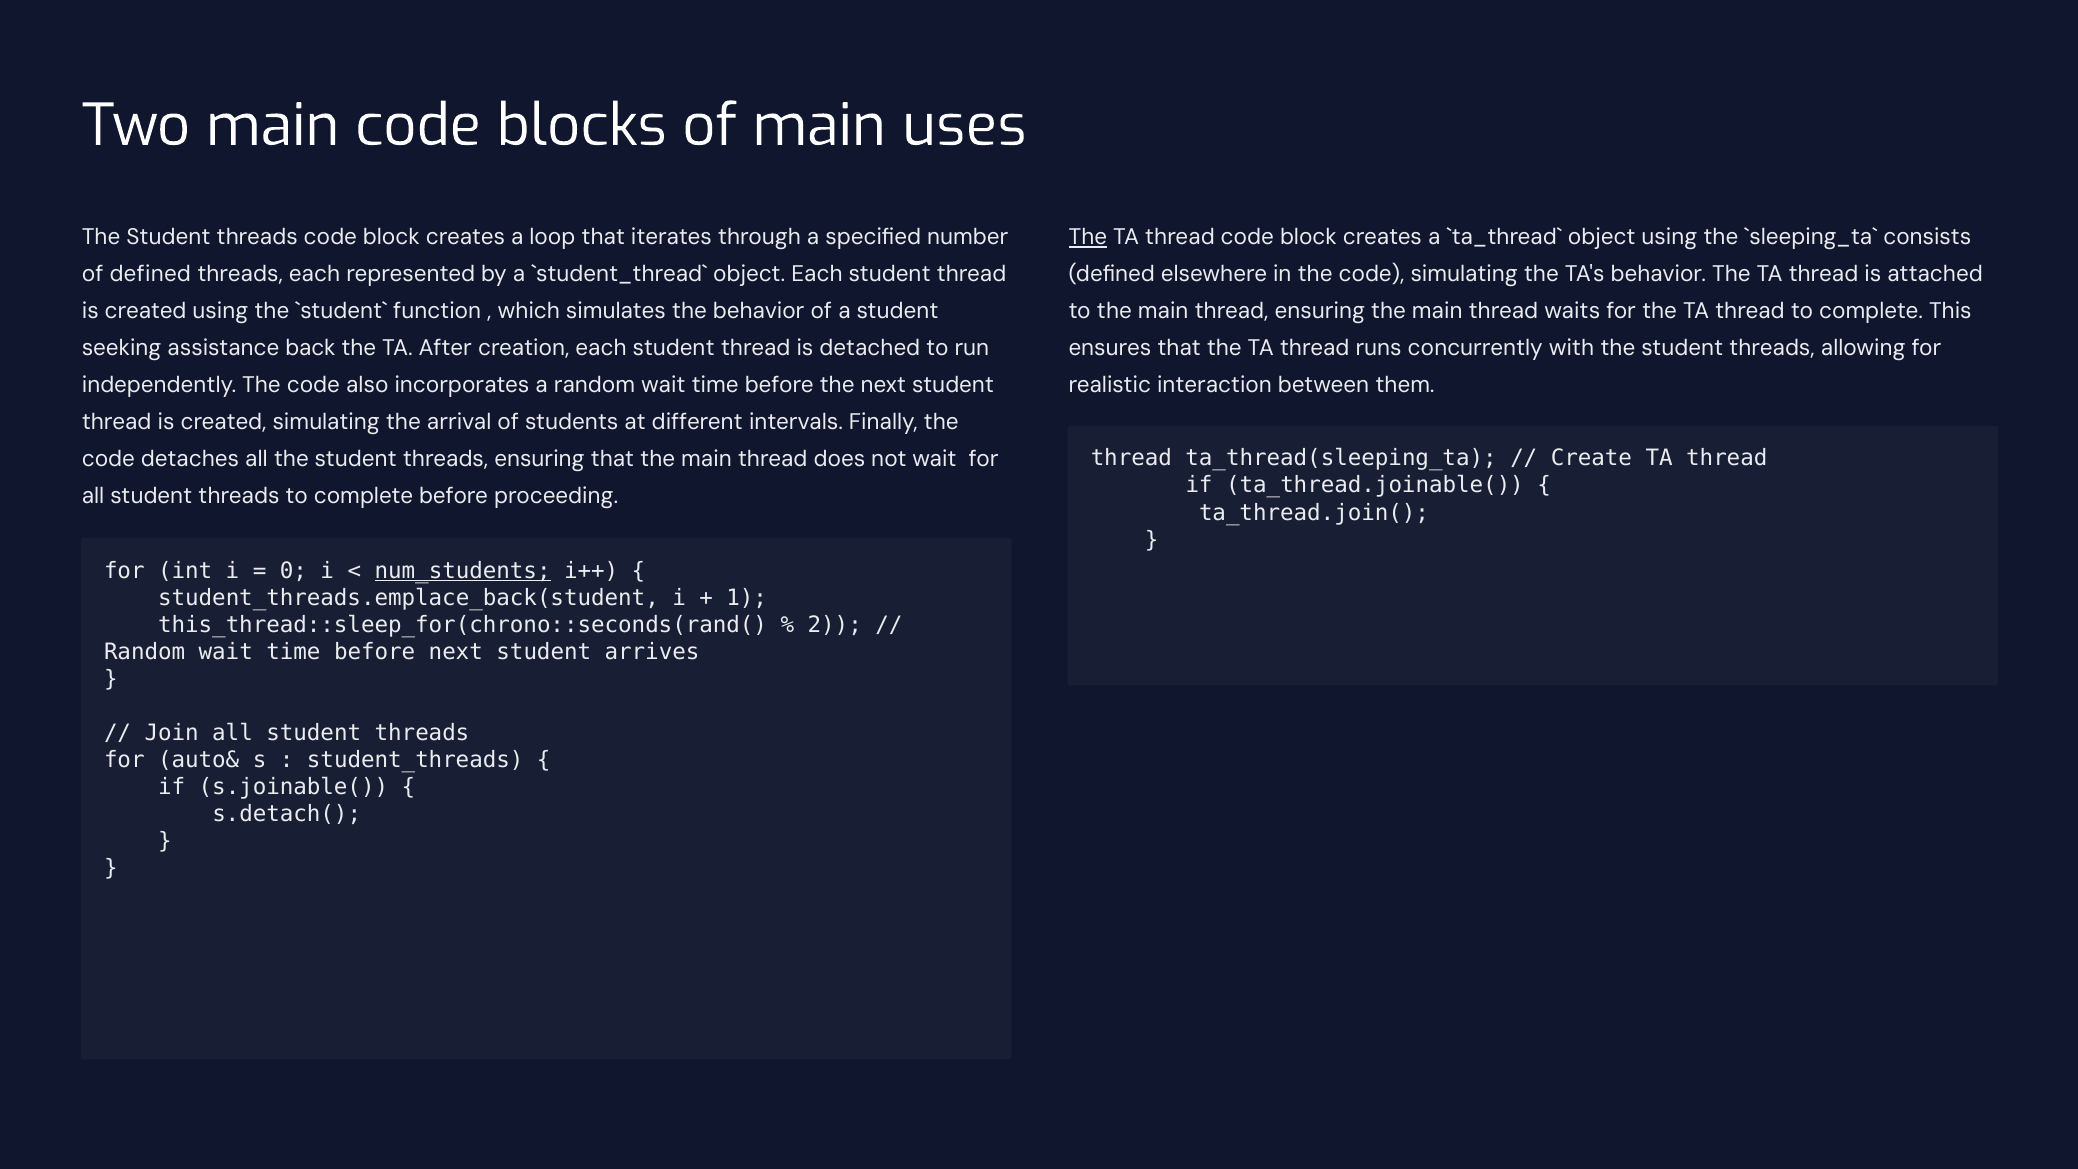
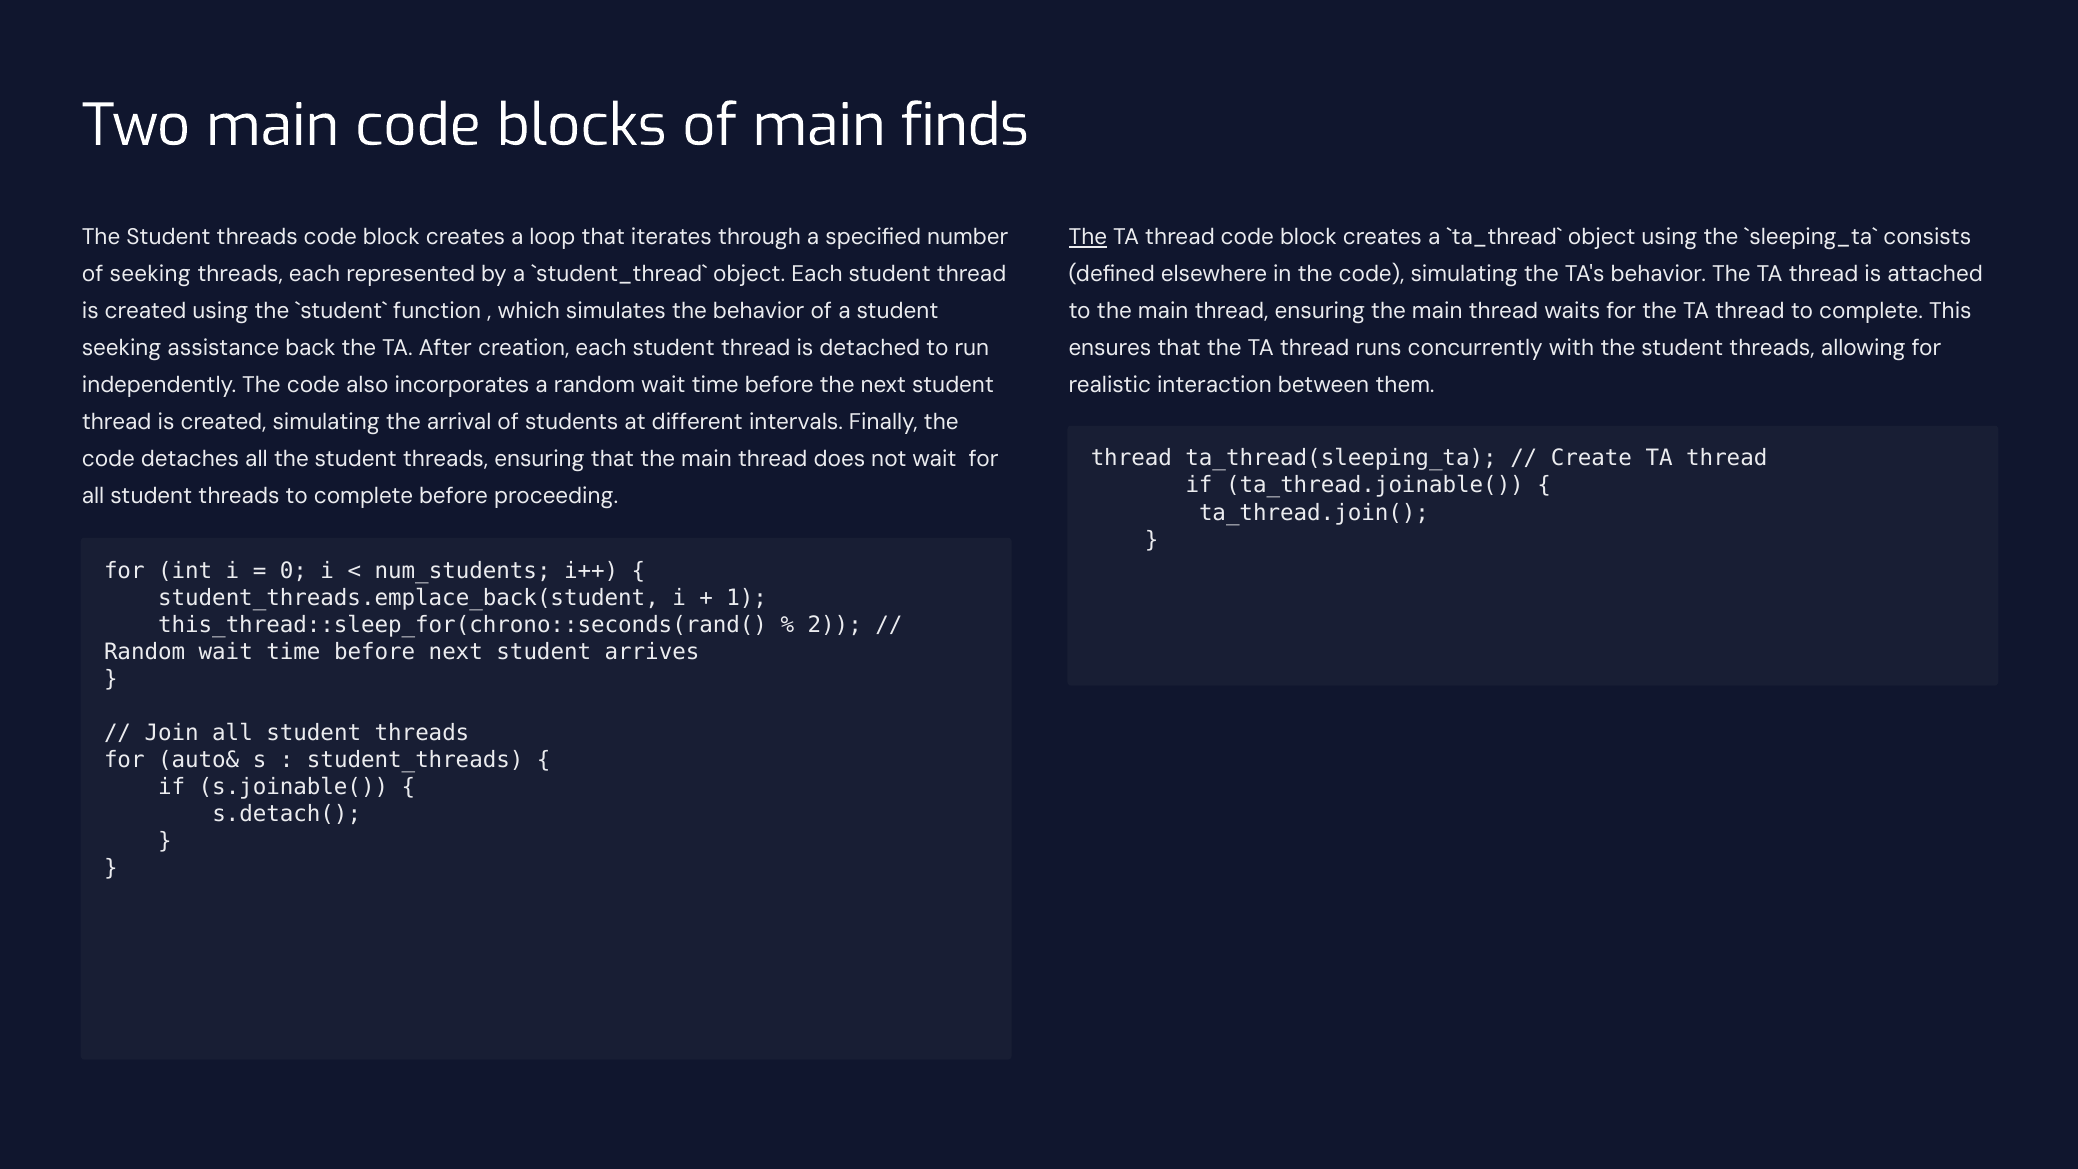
uses: uses -> finds (965, 126)
of defined: defined -> seeking (150, 274)
num_students underline: present -> none (463, 571)
